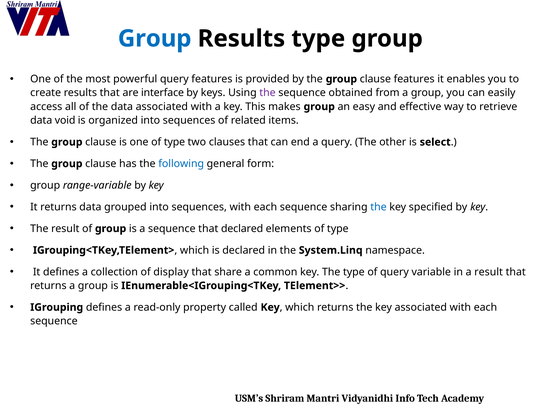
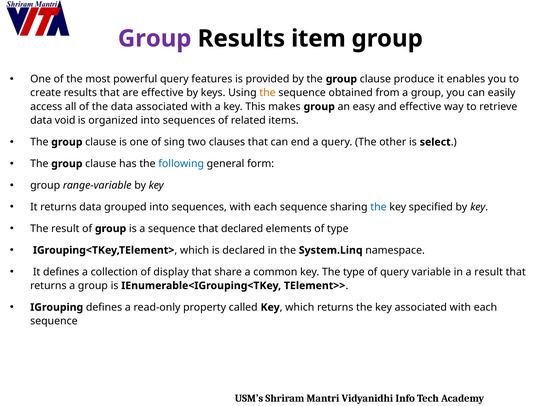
Group colour: blue -> purple (155, 39)
Results type: type -> item (318, 39)
clause features: features -> produce (414, 79)
are interface: interface -> effective (162, 93)
the colour: purple -> orange (267, 93)
one of type: type -> sing (174, 142)
